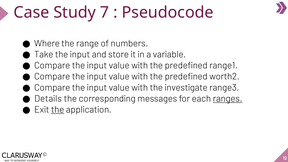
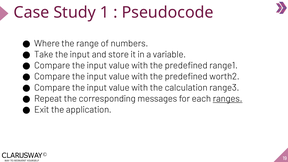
7: 7 -> 1 (105, 12)
investigate: investigate -> calculation (186, 88)
Details: Details -> Repeat (48, 99)
the underline: present -> none (58, 110)
